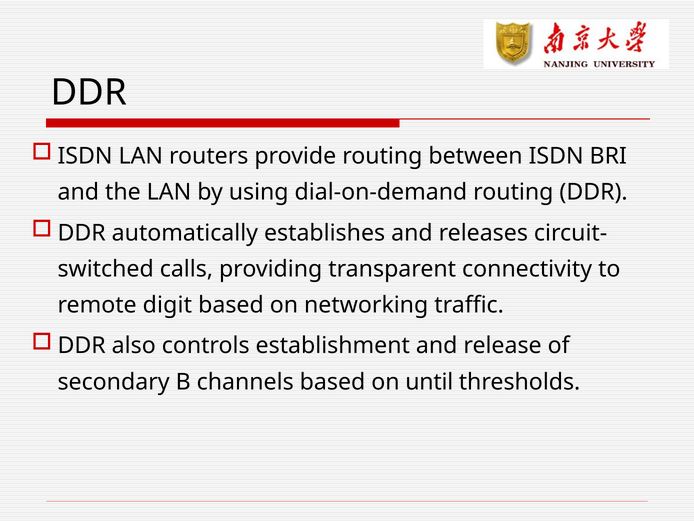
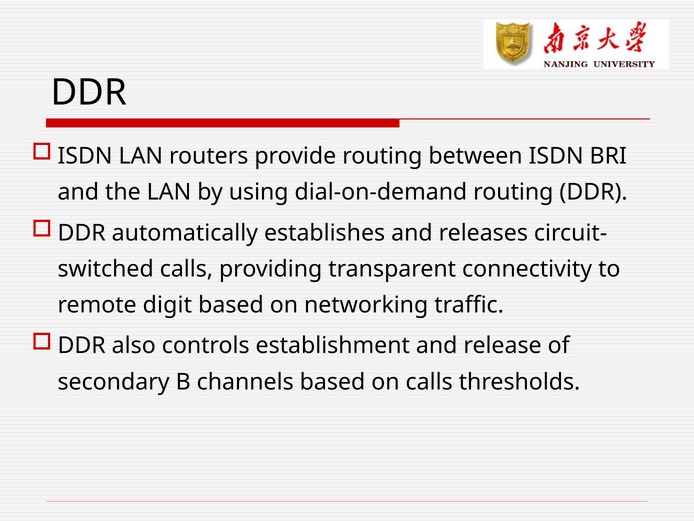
on until: until -> calls (429, 382)
